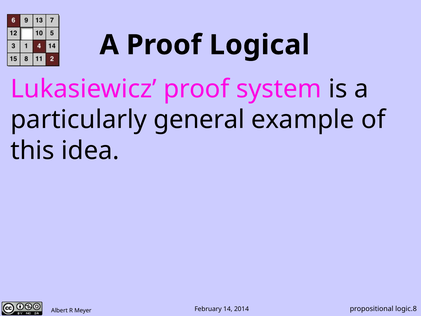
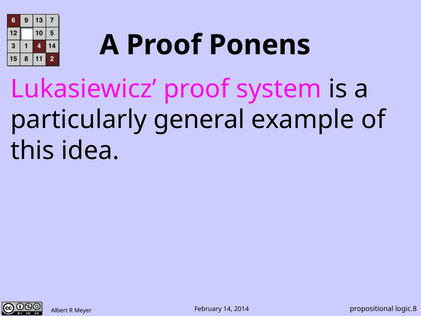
Logical: Logical -> Ponens (260, 45)
